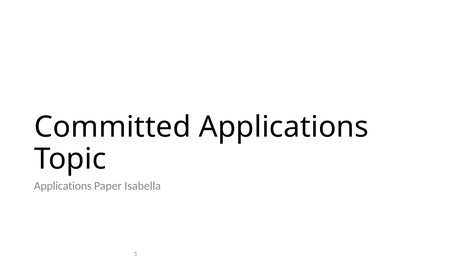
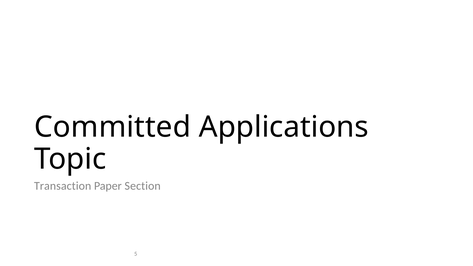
Applications: Applications -> Transaction (63, 186)
Isabella: Isabella -> Section (143, 186)
